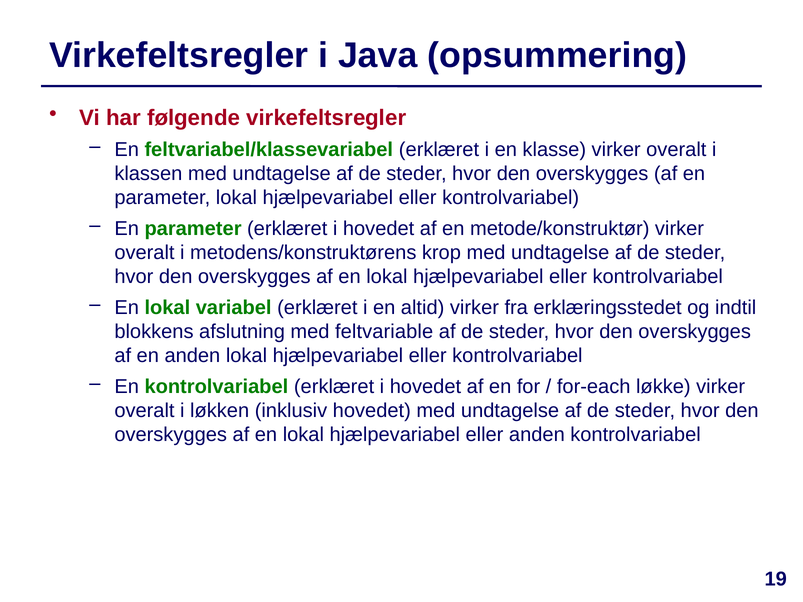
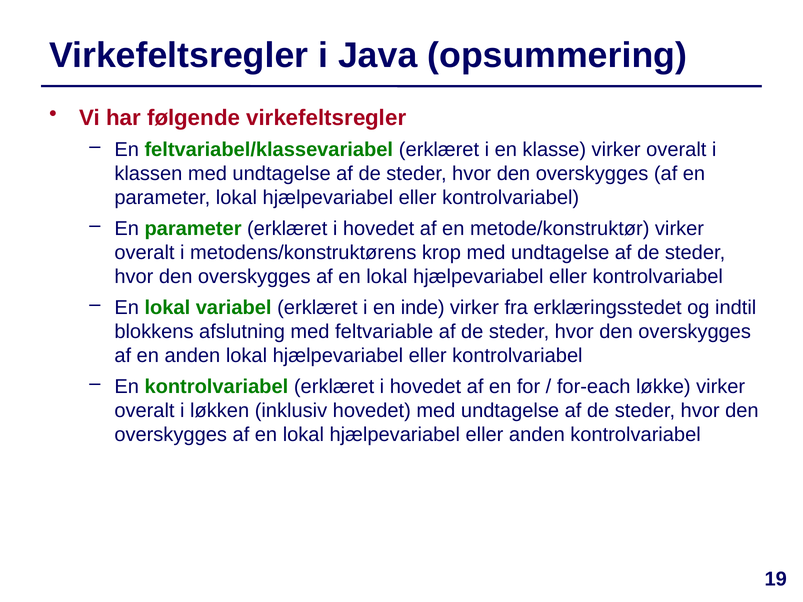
altid: altid -> inde (423, 308)
